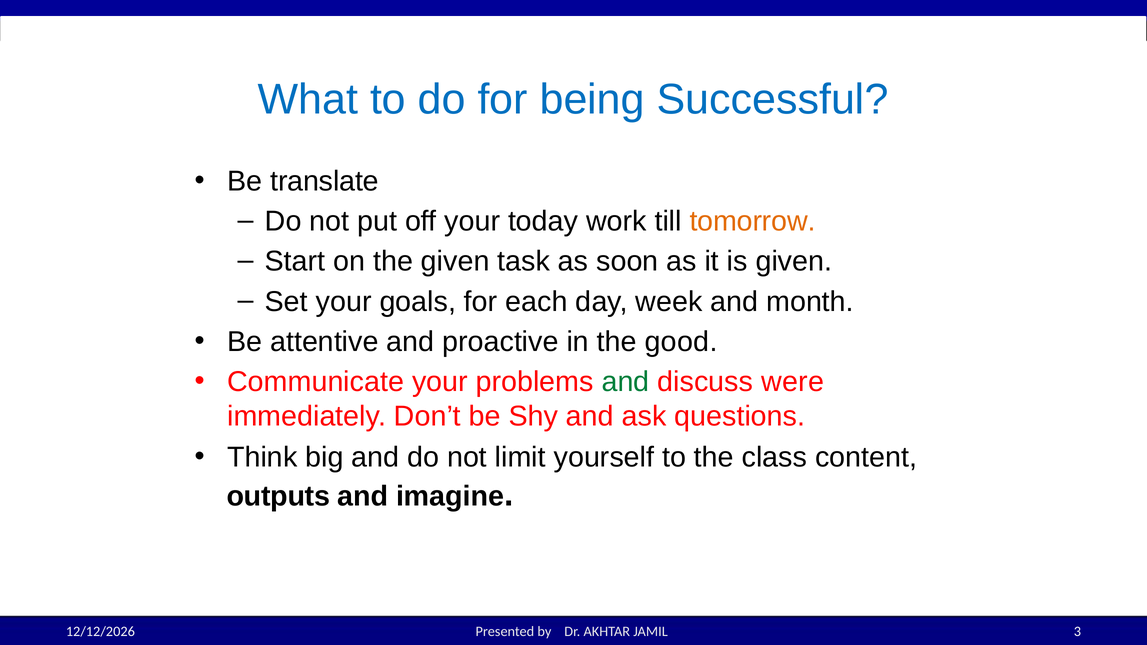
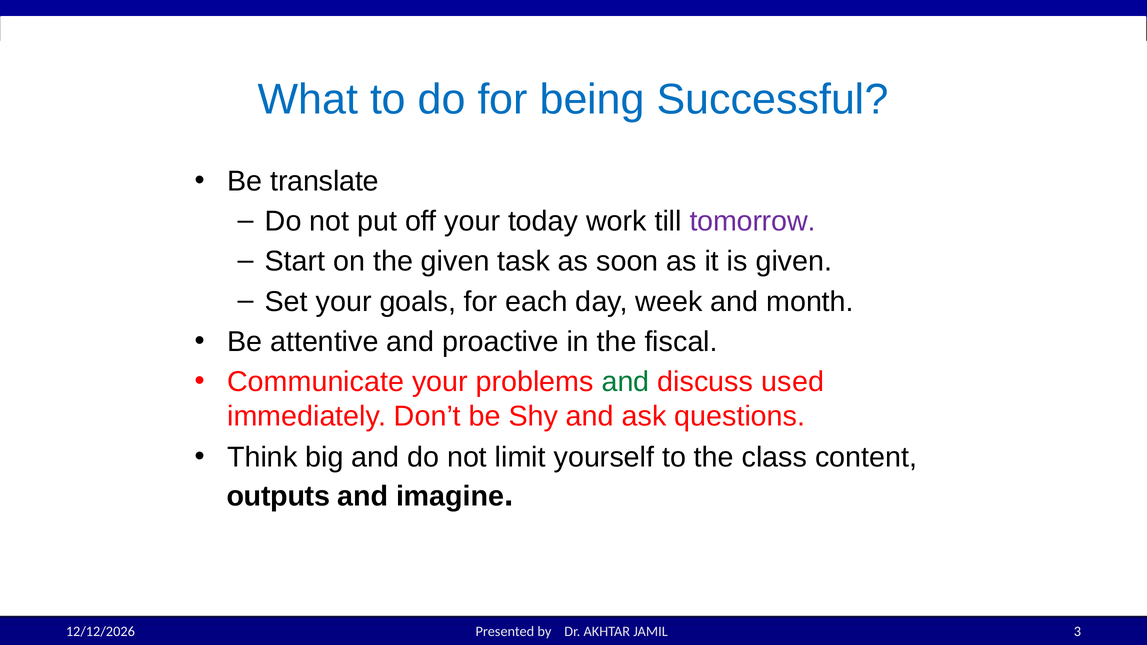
tomorrow colour: orange -> purple (753, 221)
good: good -> fiscal (681, 342)
were: were -> used (793, 382)
